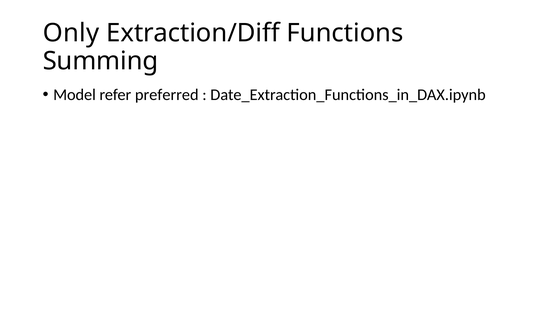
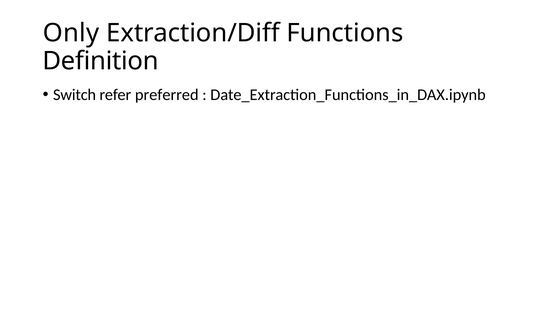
Summing: Summing -> Definition (101, 61)
Model: Model -> Switch (75, 95)
